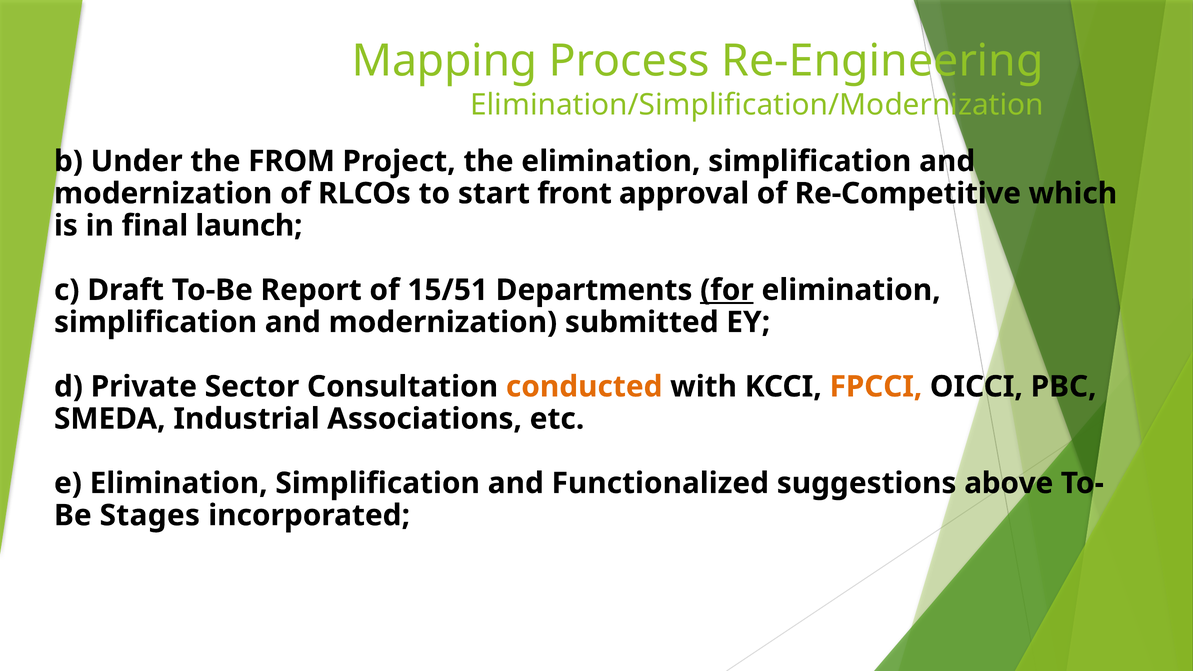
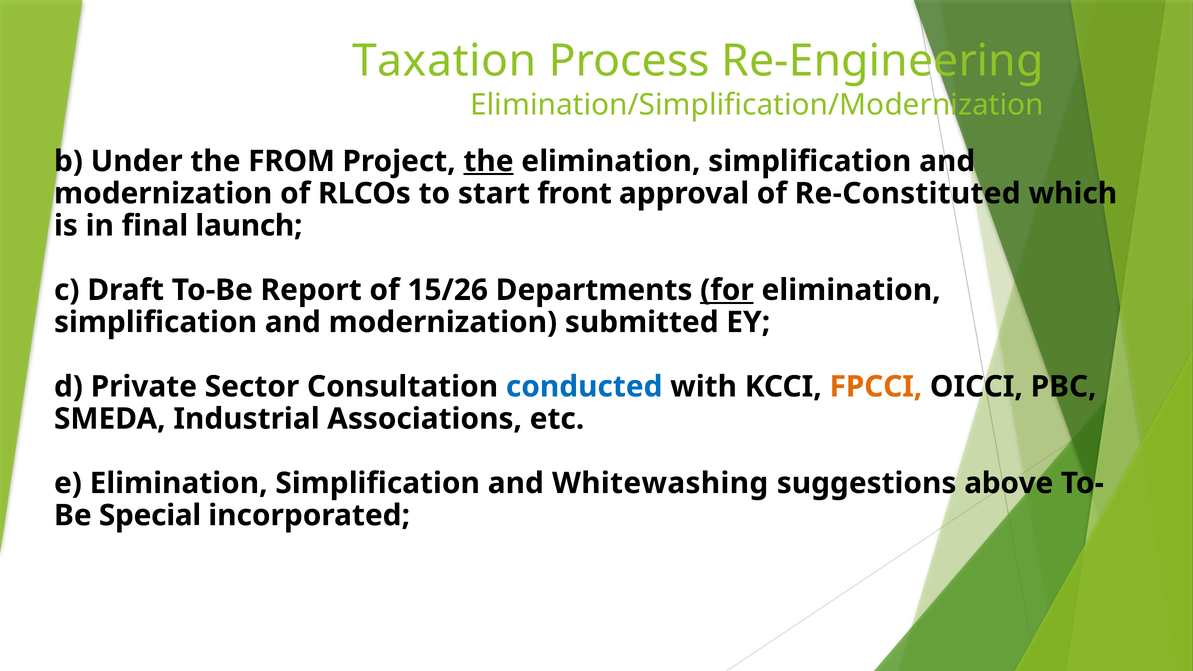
Mapping: Mapping -> Taxation (444, 61)
the underline: none -> present (489, 161)
Re-Competitive: Re-Competitive -> Re-Constituted (908, 193)
15/51: 15/51 -> 15/26 (448, 290)
conducted colour: orange -> blue (584, 387)
Functionalized: Functionalized -> Whitewashing (660, 483)
Stages: Stages -> Special (150, 515)
